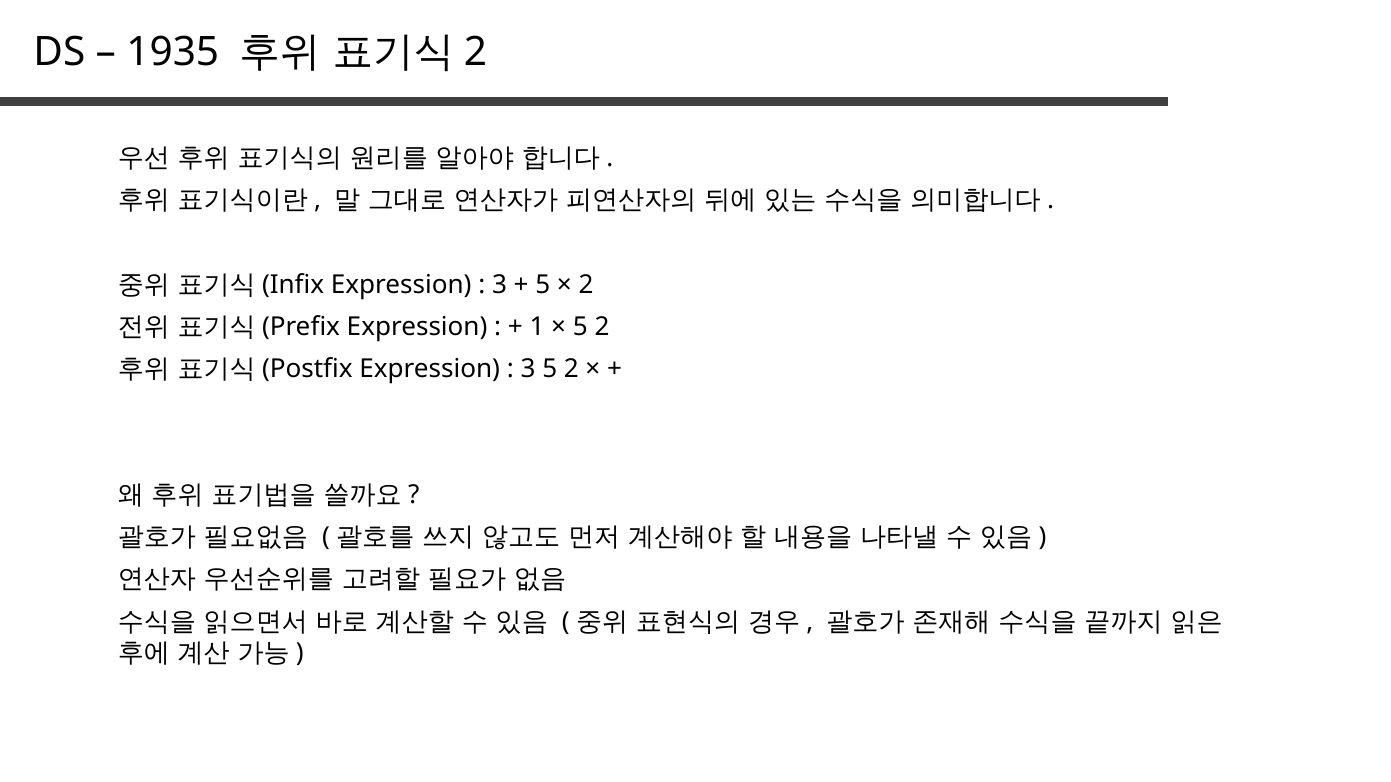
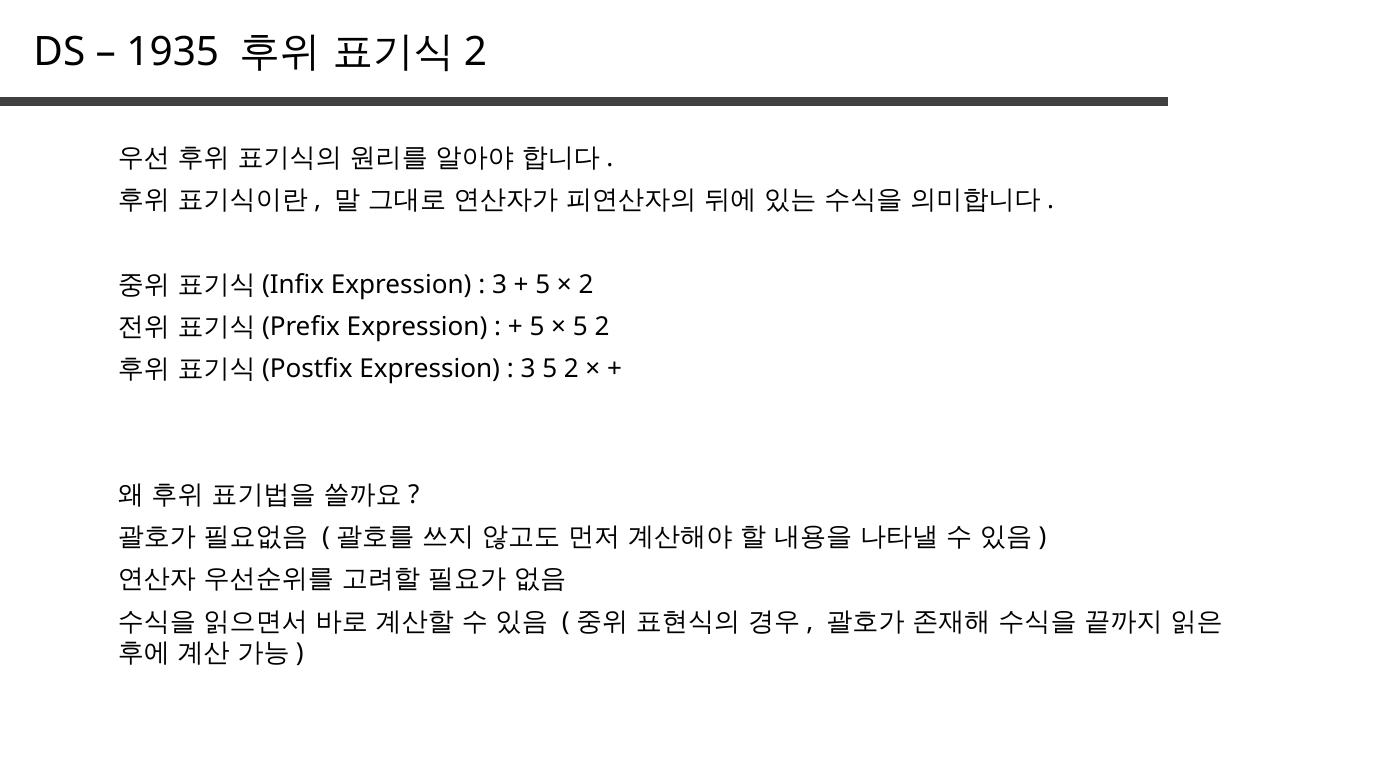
1: 1 -> 5 (537, 327)
